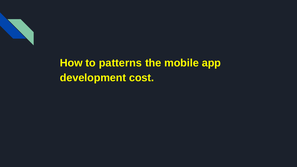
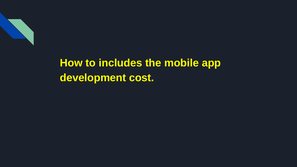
patterns: patterns -> includes (120, 63)
